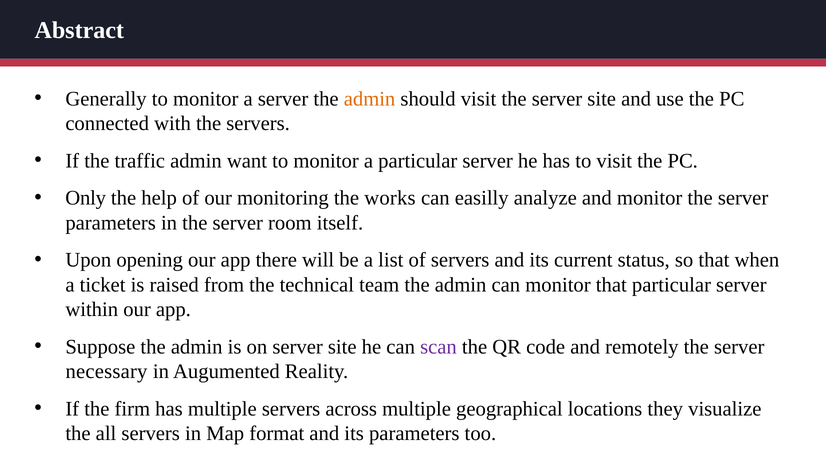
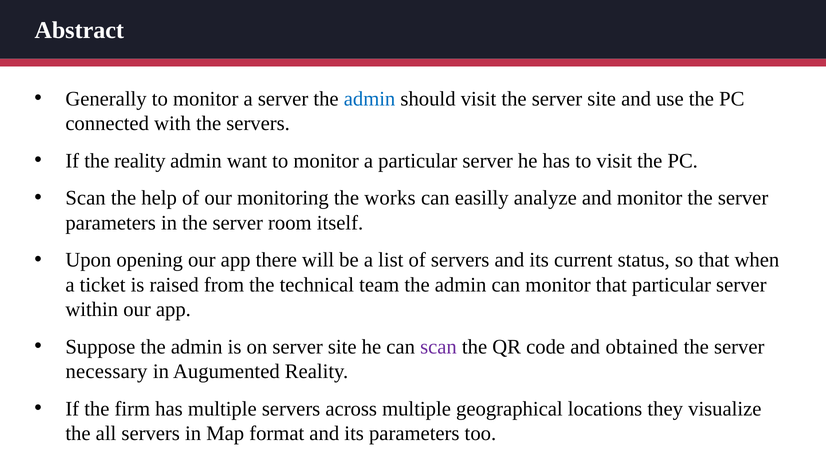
admin colour: orange -> blue (370, 99)
the traffic: traffic -> reality (140, 161)
Only: Only -> Scan (86, 198)
remotely: remotely -> obtained (642, 346)
